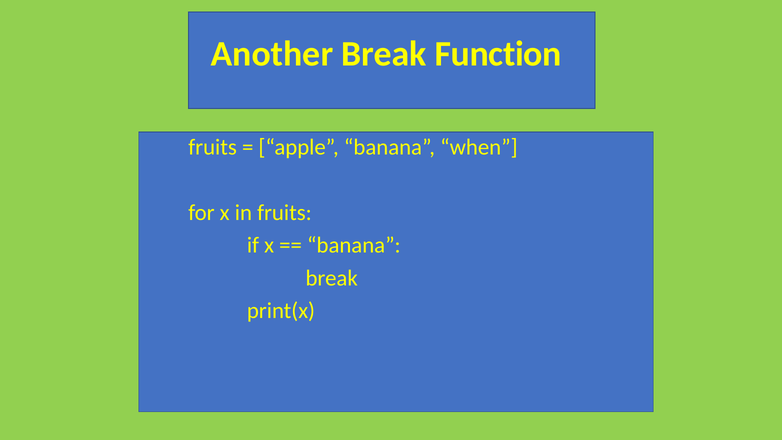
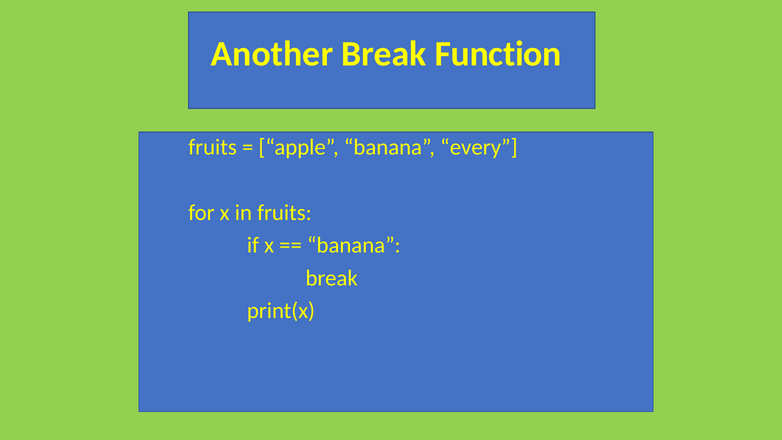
when: when -> every (479, 147)
